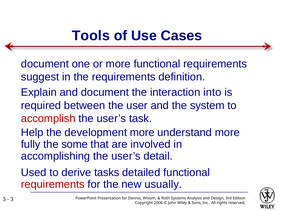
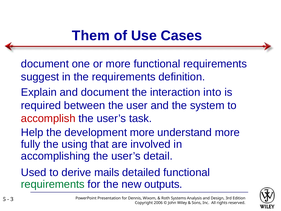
Tools: Tools -> Them (91, 36)
some: some -> using (75, 144)
tasks: tasks -> mails (107, 172)
requirements colour: red -> green (53, 184)
usually: usually -> outputs (163, 184)
